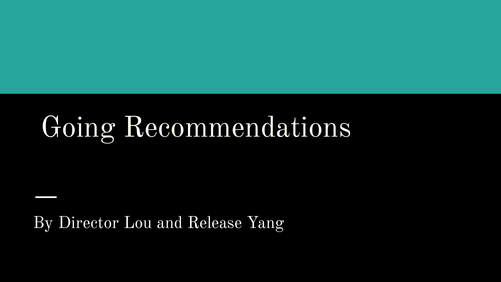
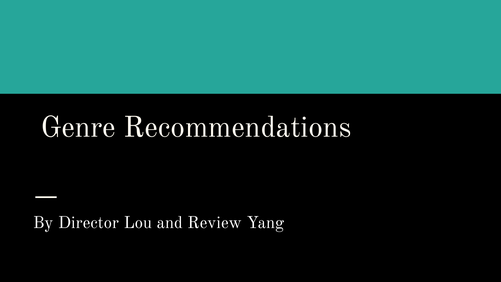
Going: Going -> Genre (78, 127)
Release: Release -> Review (215, 223)
